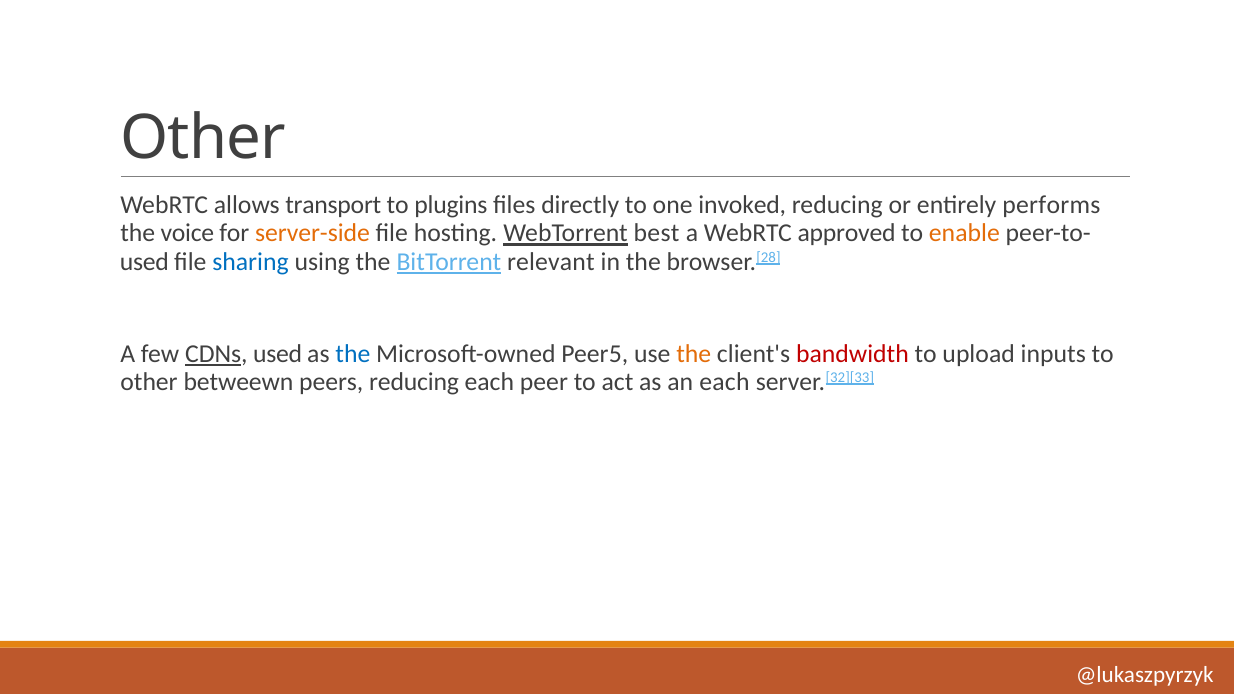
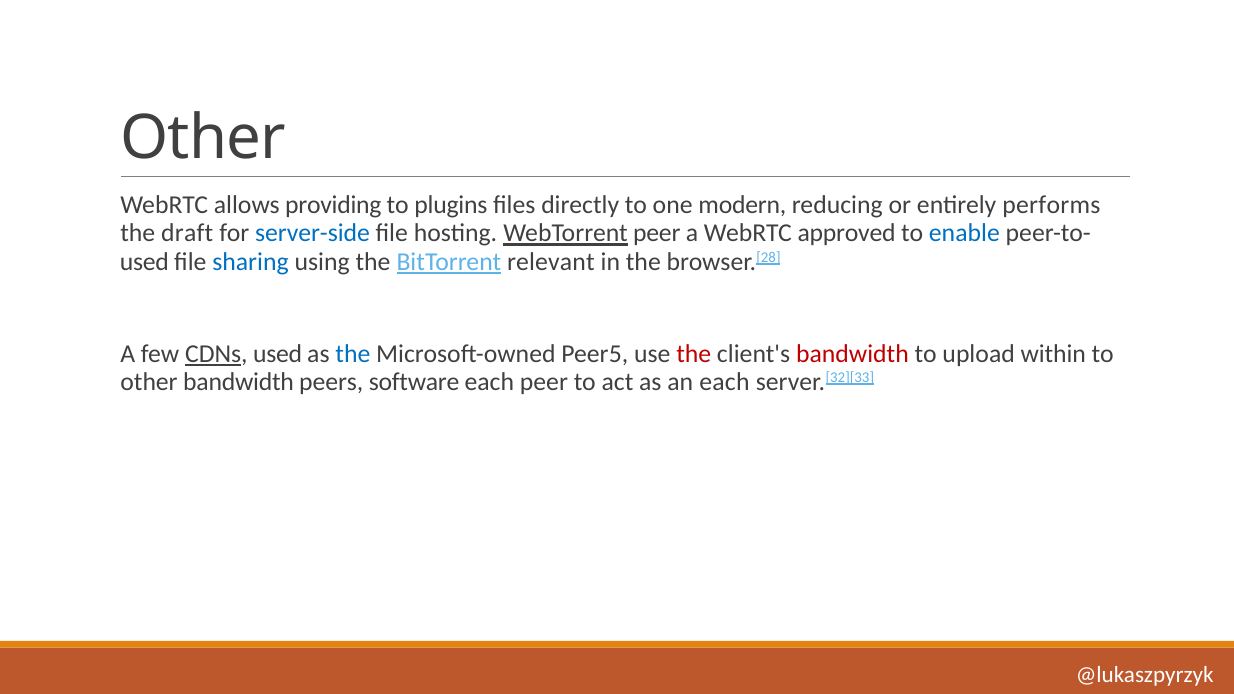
transport: transport -> providing (333, 205)
invoked: invoked -> modern (742, 205)
voice: voice -> draft (187, 233)
server-side colour: orange -> blue (313, 233)
WebTorrent best: best -> peer (657, 233)
enable colour: orange -> blue (964, 233)
the colour: orange -> red (694, 354)
inputs: inputs -> within (1053, 354)
other betweewn: betweewn -> bandwidth (239, 382)
peers reducing: reducing -> software (414, 382)
